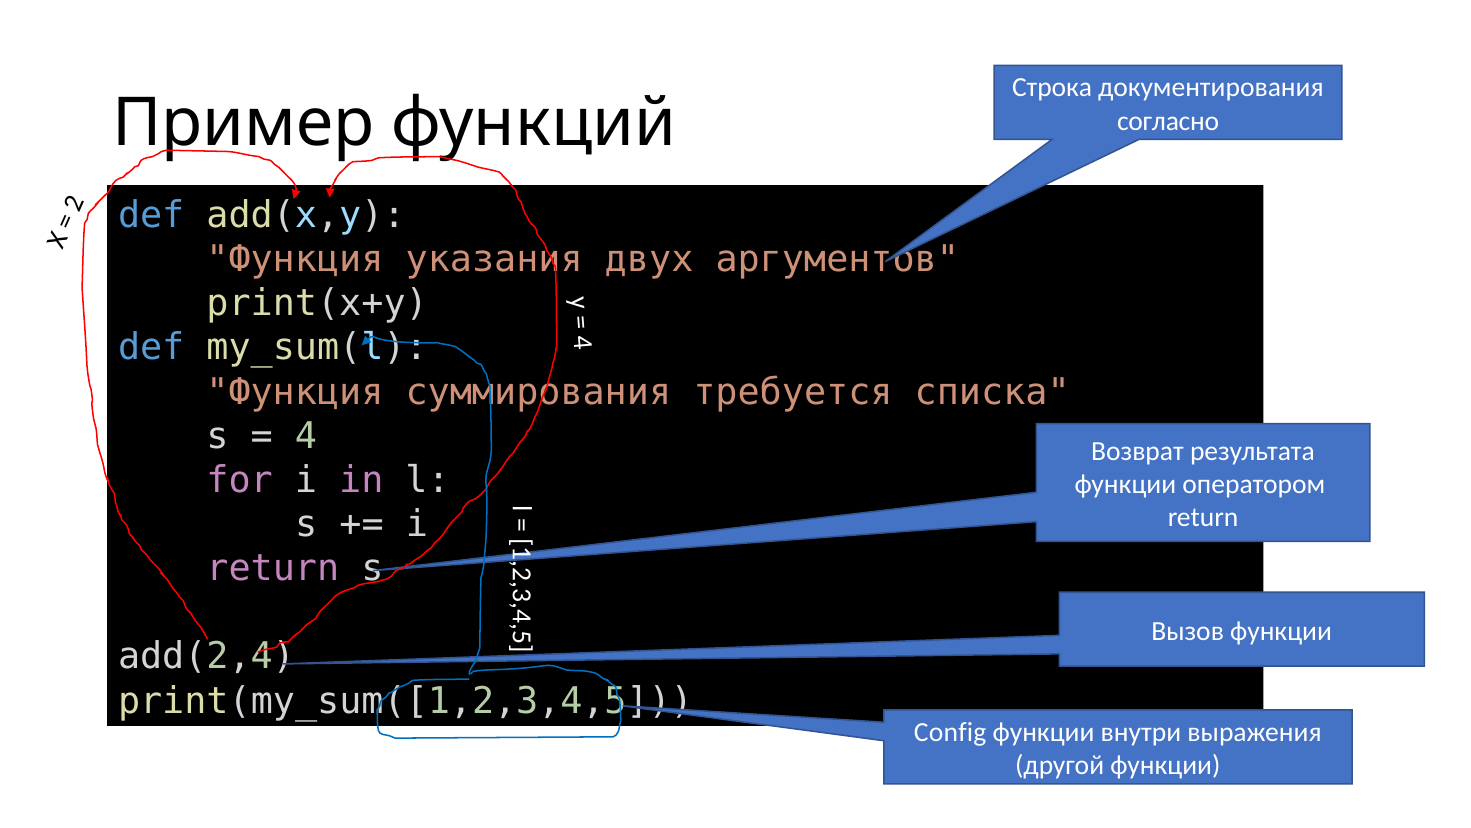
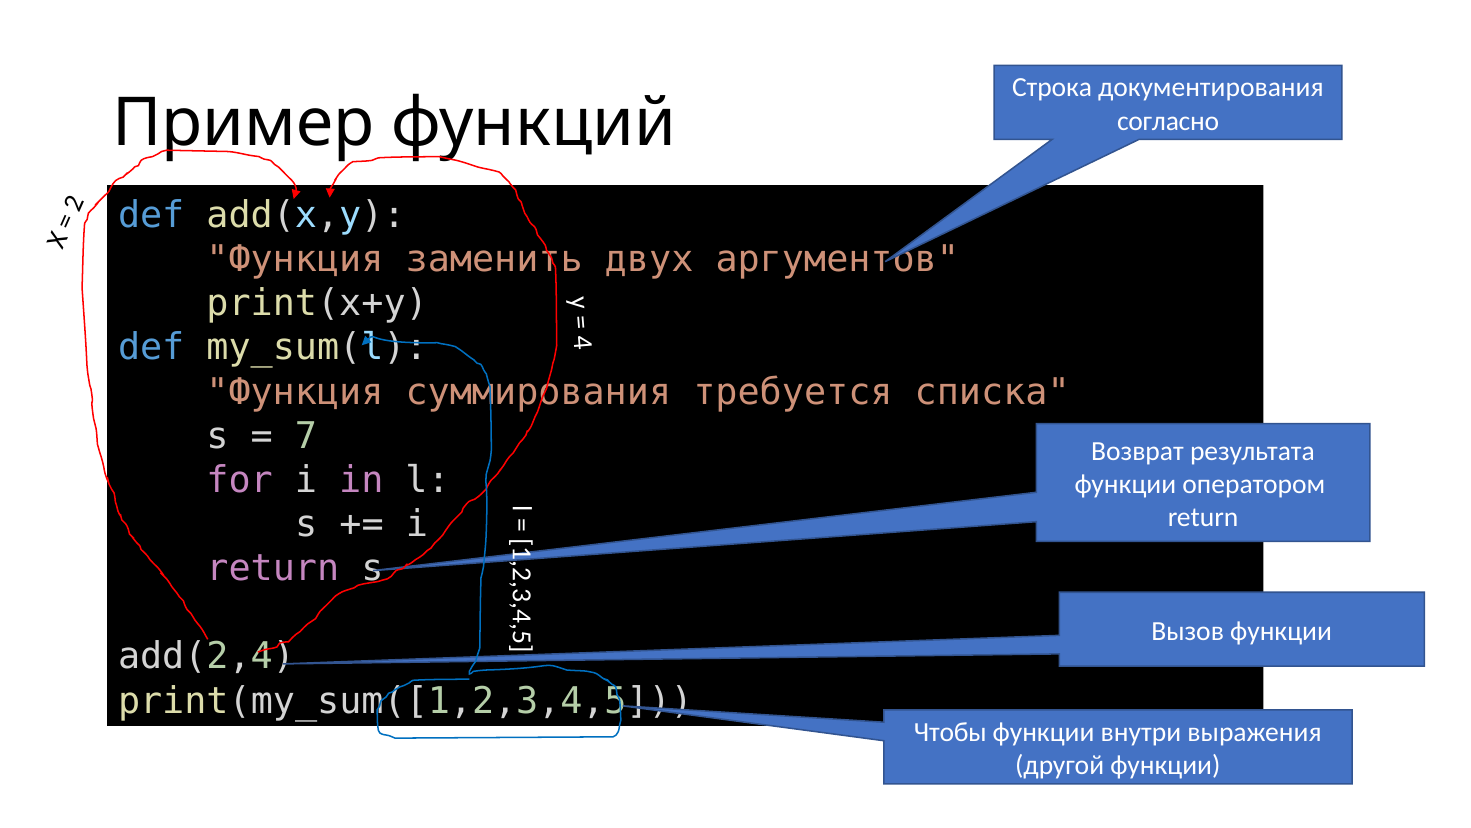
указания: указания -> заменить (494, 259)
4: 4 -> 7 (306, 436)
Config: Config -> Чтобы (950, 732)
